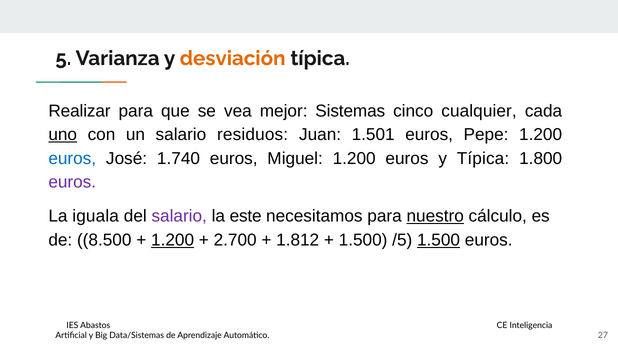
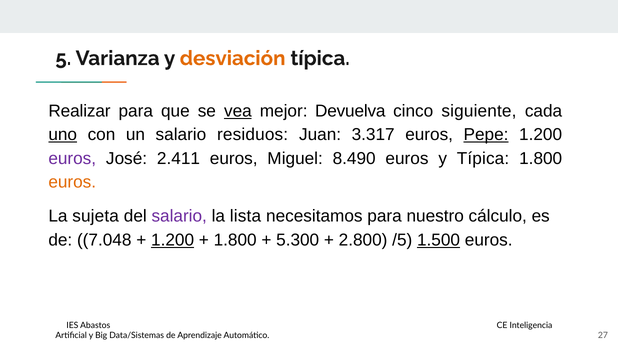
vea underline: none -> present (238, 111)
Sistemas: Sistemas -> Devuelva (350, 111)
cualquier: cualquier -> siguiente (479, 111)
1.501: 1.501 -> 3.317 (373, 135)
Pepe underline: none -> present (486, 135)
euros colour: blue -> purple (72, 158)
1.740: 1.740 -> 2.411 (178, 158)
Miguel 1.200: 1.200 -> 8.490 (354, 158)
euros colour: purple -> orange (72, 182)
iguala: iguala -> sujeta (96, 216)
este: este -> lista (245, 216)
nuestro underline: present -> none (435, 216)
8.500: 8.500 -> 7.048 (104, 240)
2.700: 2.700 -> 1.800 (235, 240)
1.812: 1.812 -> 5.300 (298, 240)
1.500: 1.500 -> 2.800 (363, 240)
